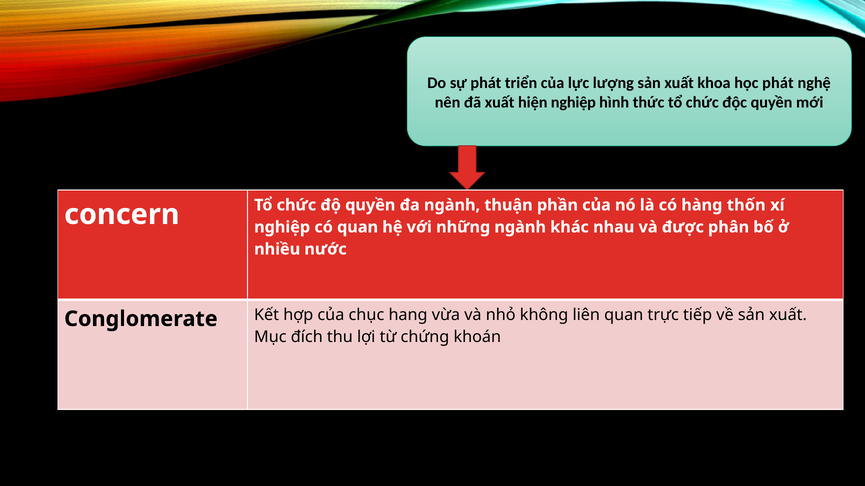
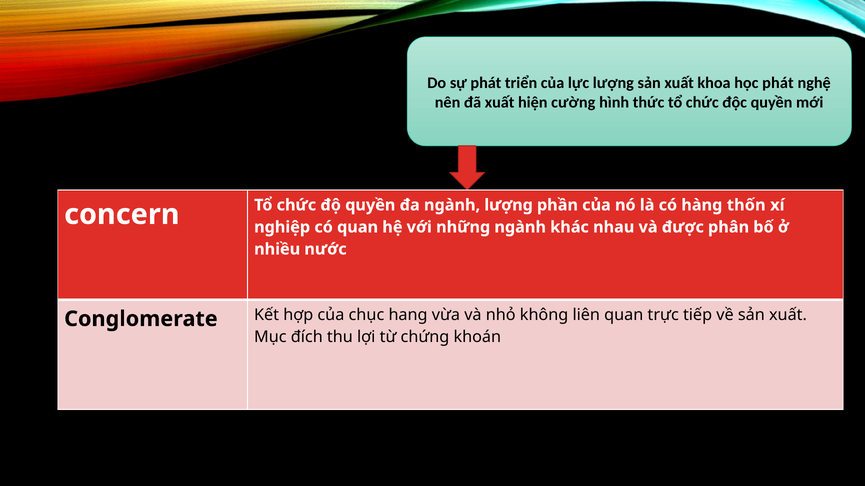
hiện nghiệp: nghiệp -> cường (573, 102)
ngành thuận: thuận -> lượng (509, 205)
